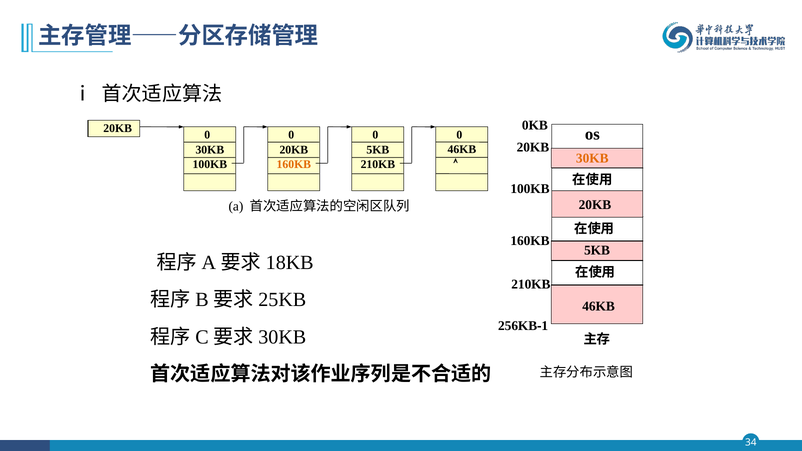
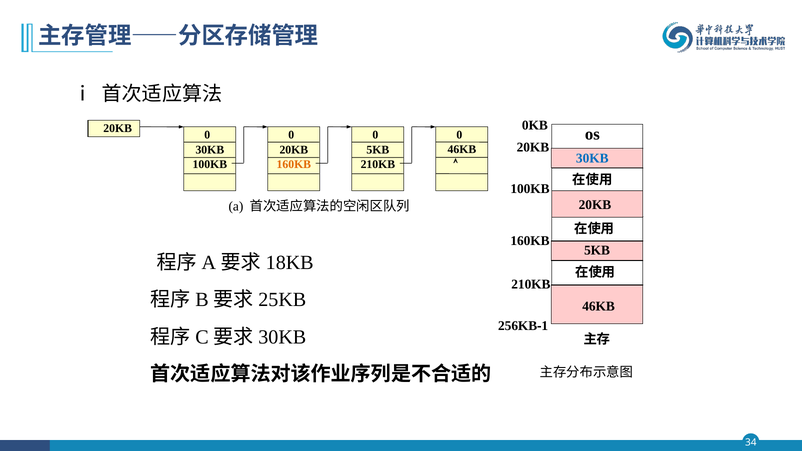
30KB colour: orange -> blue (592, 158)
